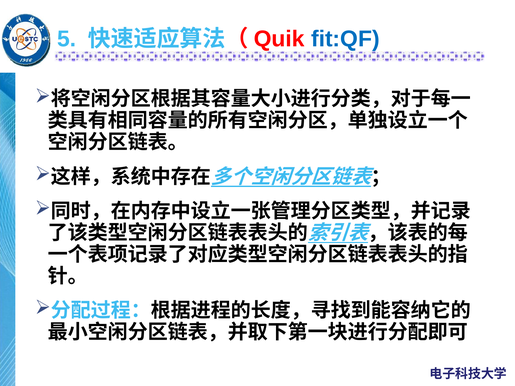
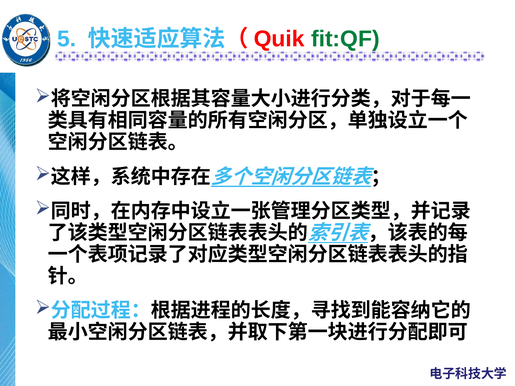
fit:QF colour: blue -> green (345, 39)
